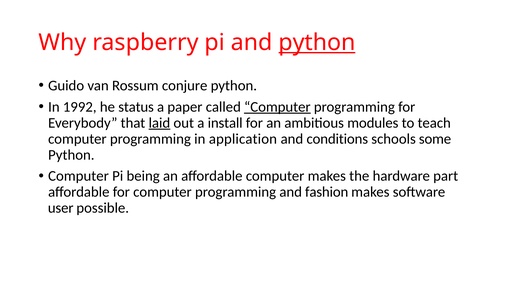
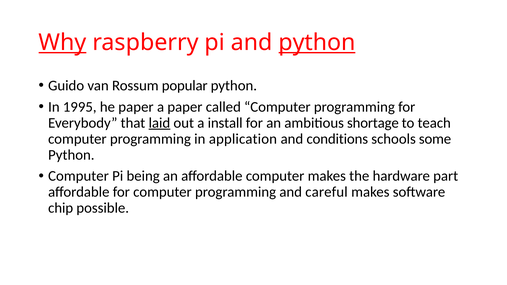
Why underline: none -> present (63, 43)
conjure: conjure -> popular (185, 86)
1992: 1992 -> 1995 (80, 107)
he status: status -> paper (136, 107)
Computer underline: present -> none (277, 107)
modules: modules -> shortage (373, 123)
fashion: fashion -> careful (327, 192)
user: user -> chip (61, 208)
